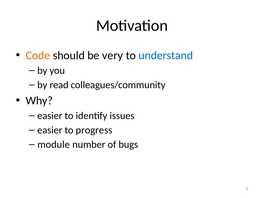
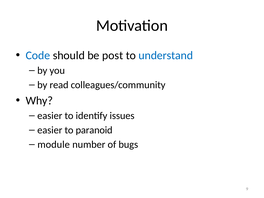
Code colour: orange -> blue (38, 55)
very: very -> post (113, 55)
progress: progress -> paranoid (94, 130)
